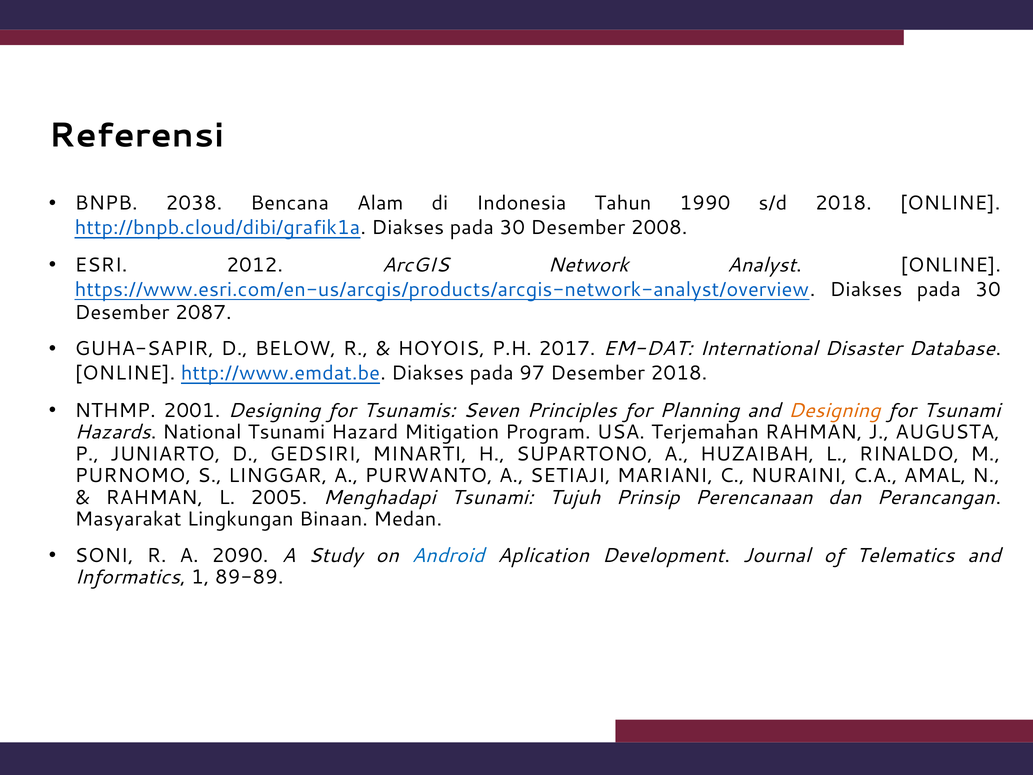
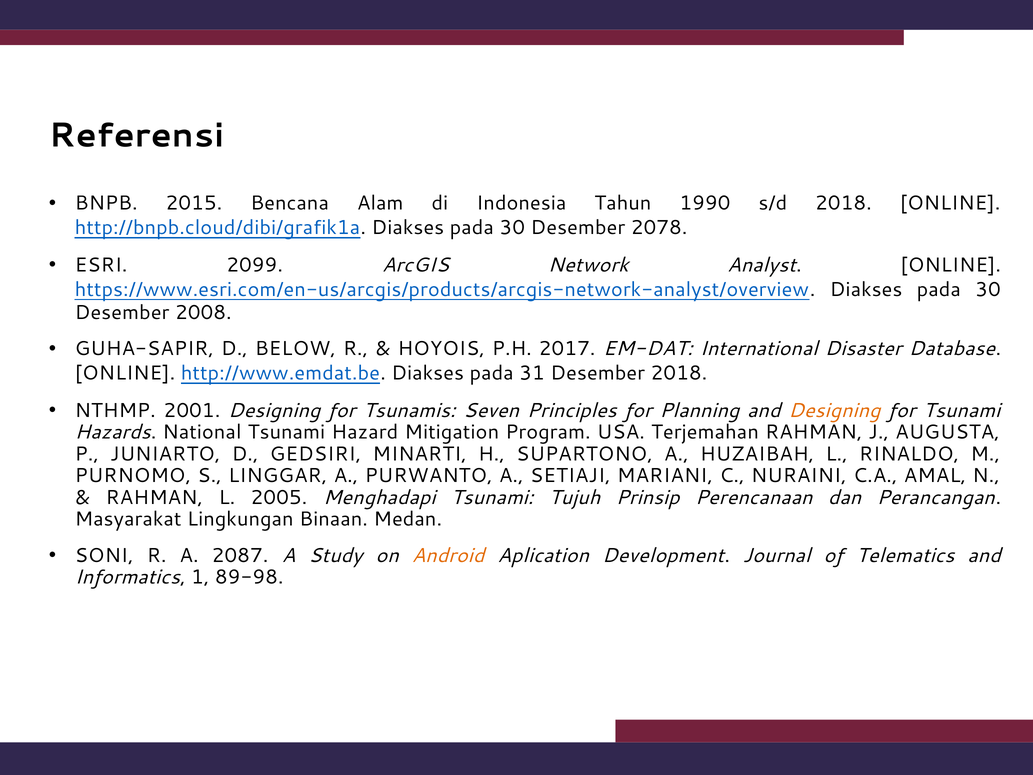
2038: 2038 -> 2015 (194, 203)
2008: 2008 -> 2078 (659, 228)
2012: 2012 -> 2099 (255, 265)
2087: 2087 -> 2008 (203, 312)
97: 97 -> 31 (532, 373)
2090: 2090 -> 2087 (240, 555)
Android colour: blue -> orange (448, 555)
89-89: 89-89 -> 89-98 (249, 577)
